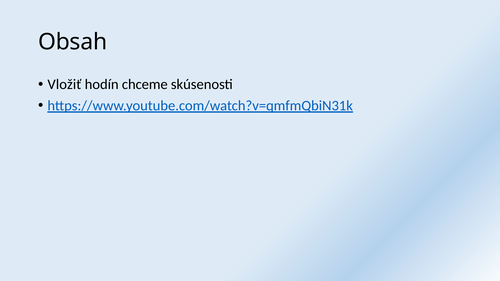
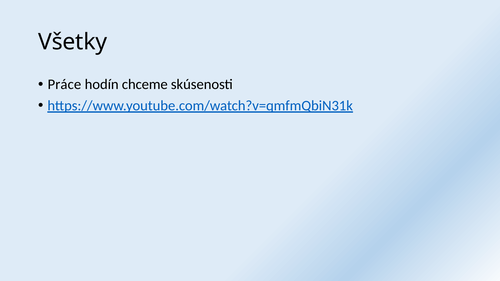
Obsah: Obsah -> Všetky (73, 42)
Vložiť: Vložiť -> Práce (64, 85)
